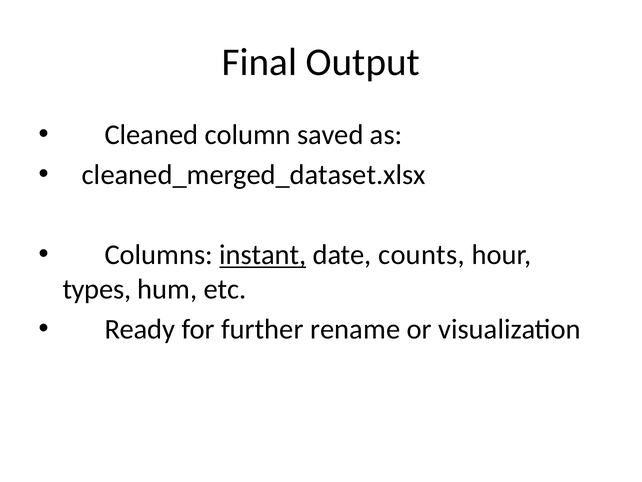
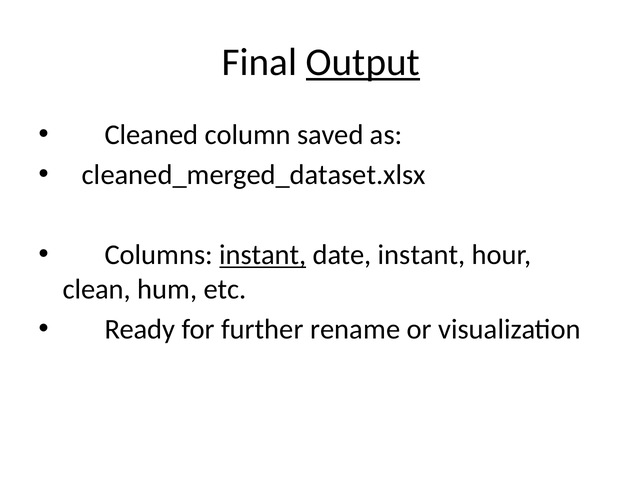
Output underline: none -> present (363, 62)
date counts: counts -> instant (422, 255)
types: types -> clean (97, 289)
